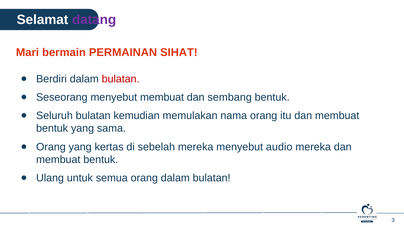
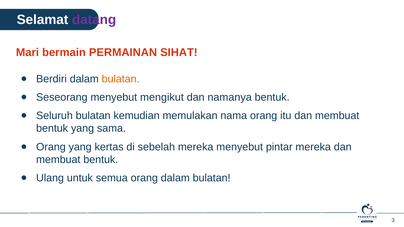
bulatan colour: red -> orange (121, 79)
menyebut membuat: membuat -> mengikut (162, 97)
sembang: sembang -> namanya (230, 97)
audio: audio -> pintar (279, 147)
